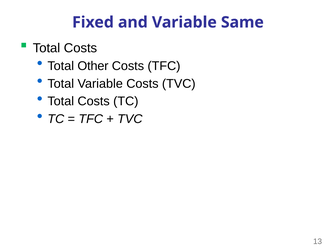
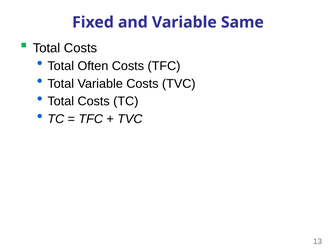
Other: Other -> Often (93, 66)
